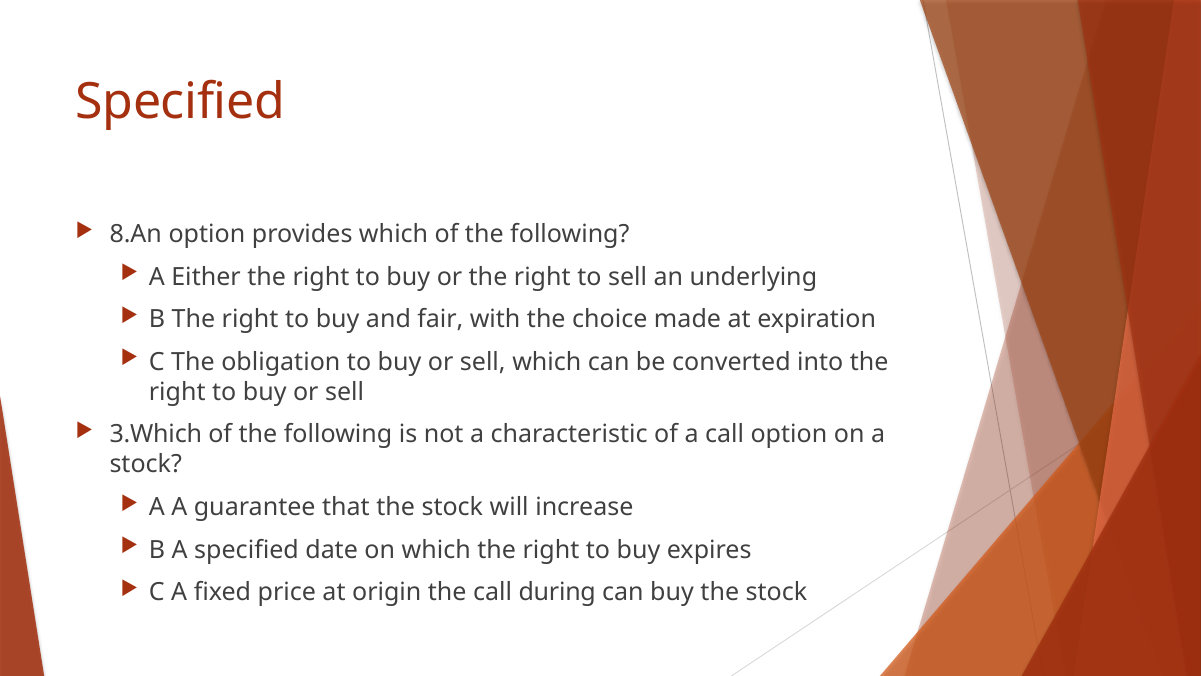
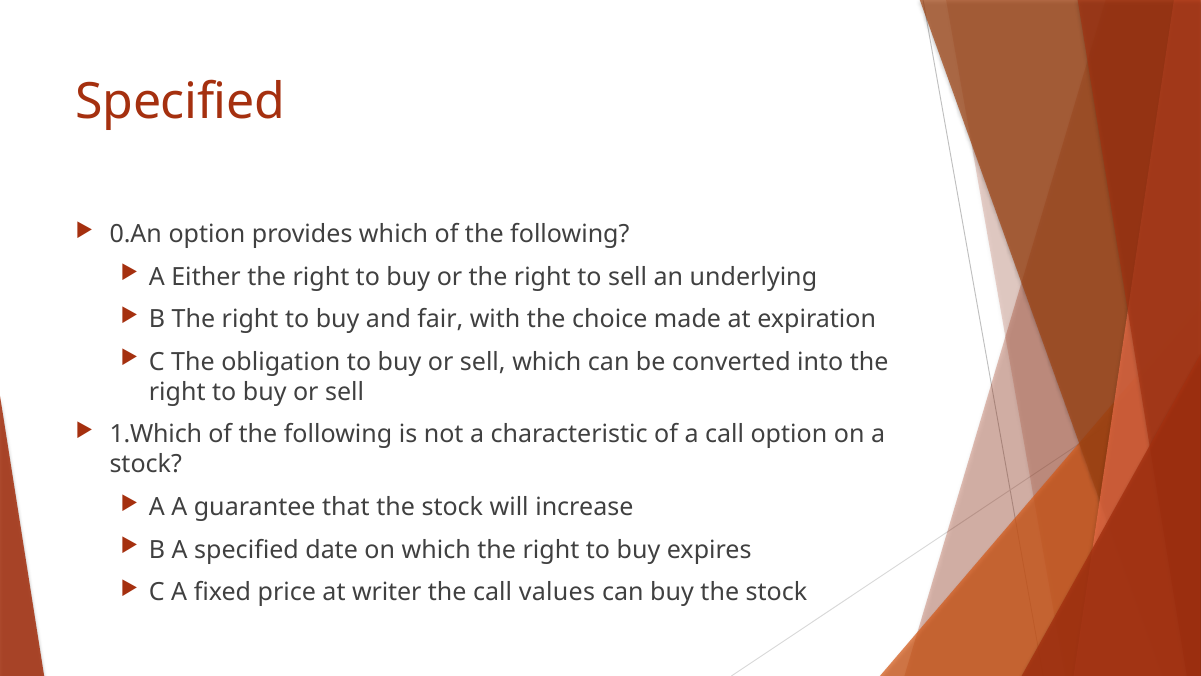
8.An: 8.An -> 0.An (136, 234)
3.Which: 3.Which -> 1.Which (156, 434)
origin: origin -> writer (387, 592)
during: during -> values (557, 592)
